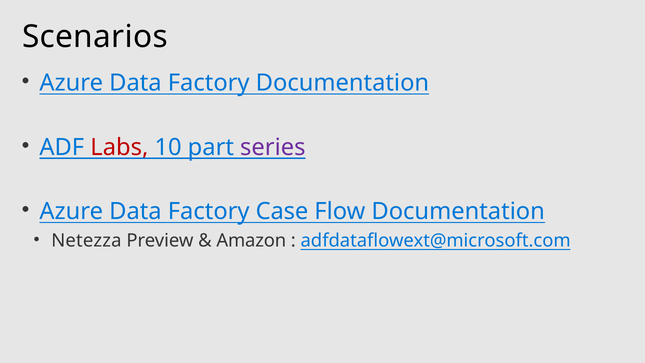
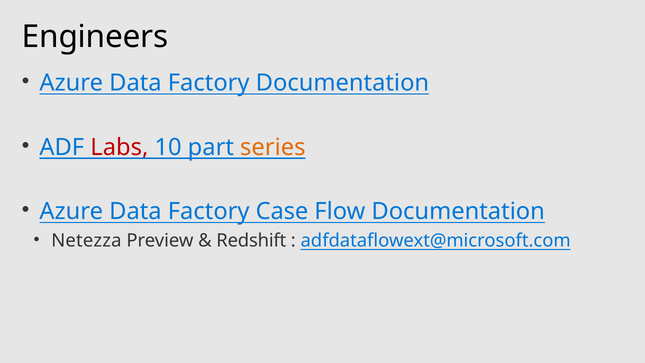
Scenarios: Scenarios -> Engineers (95, 37)
series colour: purple -> orange (273, 147)
Amazon: Amazon -> Redshift (251, 241)
